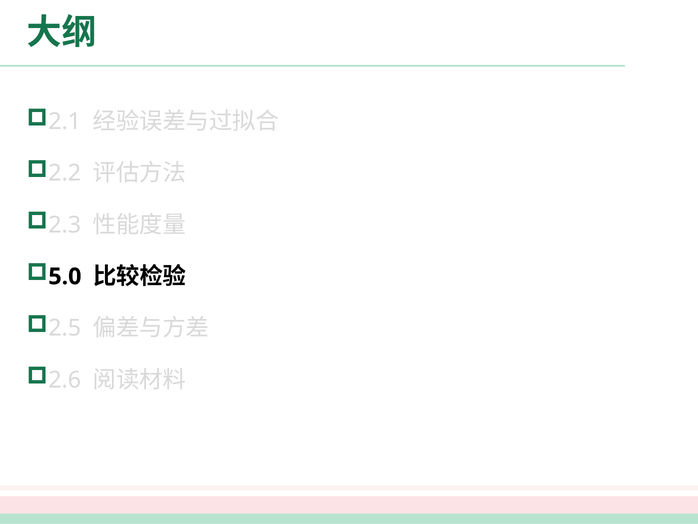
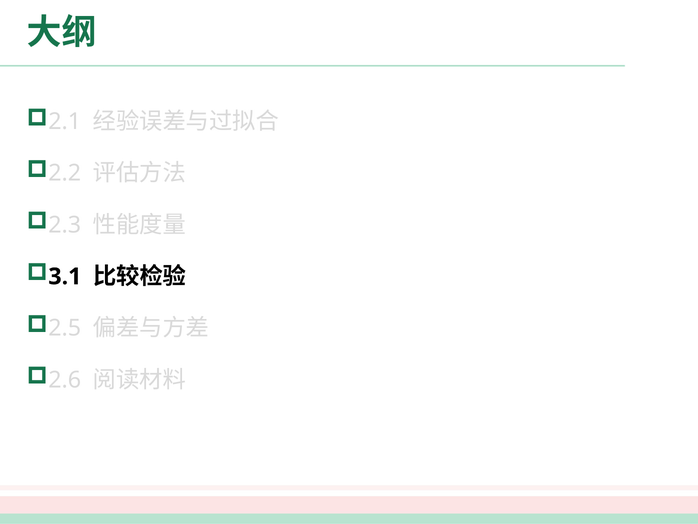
5.0: 5.0 -> 3.1 (65, 276)
